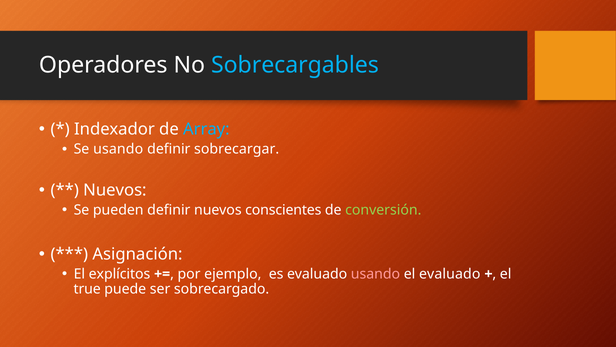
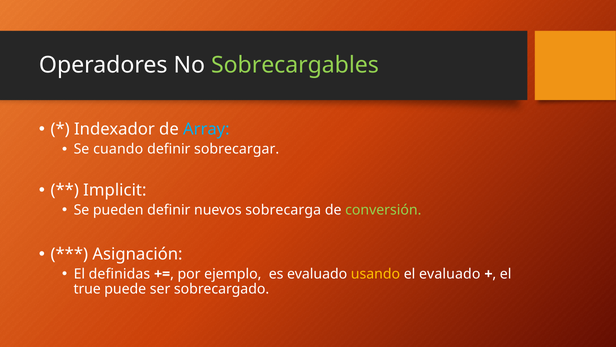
Sobrecargables colour: light blue -> light green (295, 65)
Se usando: usando -> cuando (118, 149)
Nuevos: Nuevos -> Implicit (115, 190)
conscientes: conscientes -> sobrecarga (283, 210)
explícitos: explícitos -> definidas (119, 274)
usando colour: pink -> yellow (375, 274)
